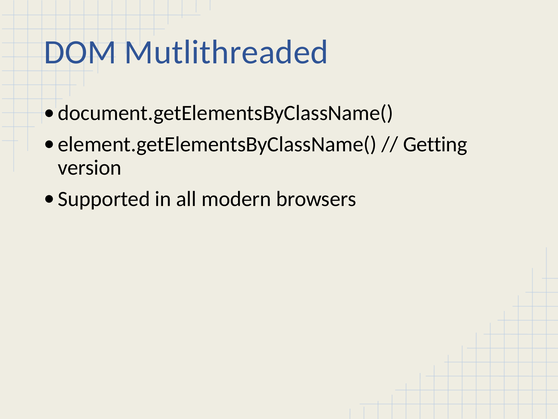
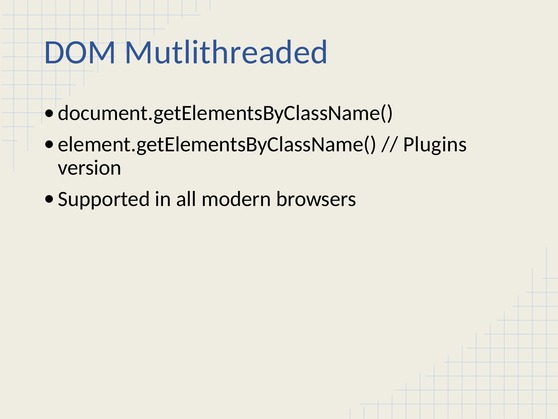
Getting: Getting -> Plugins (435, 144)
